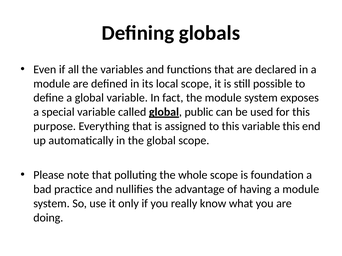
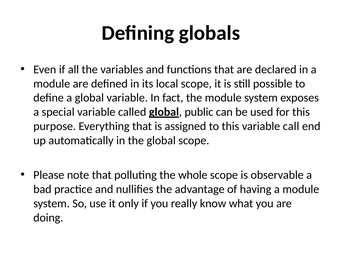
variable this: this -> call (291, 126)
foundation: foundation -> observable (277, 175)
